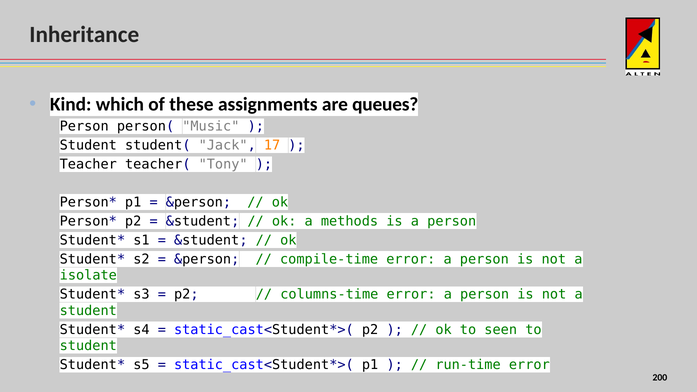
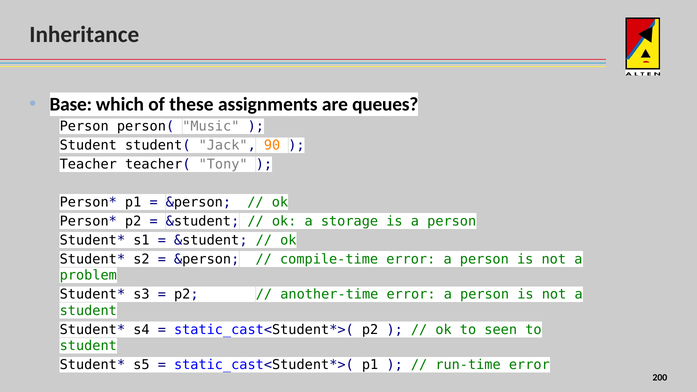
Kind: Kind -> Base (71, 105)
17: 17 -> 90 (272, 146)
methods: methods -> storage (349, 222)
isolate: isolate -> problem (88, 276)
columns-time: columns-time -> another-time (329, 295)
